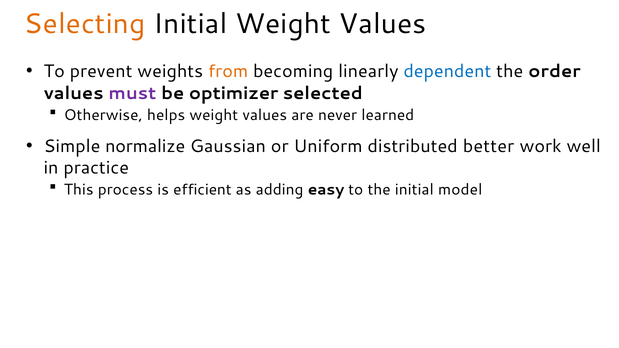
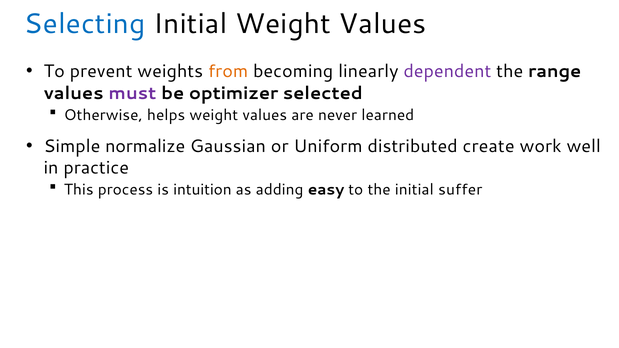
Selecting colour: orange -> blue (85, 24)
dependent colour: blue -> purple (447, 72)
order: order -> range (555, 72)
better: better -> create (489, 146)
efficient: efficient -> intuition (202, 190)
model: model -> suffer (460, 190)
